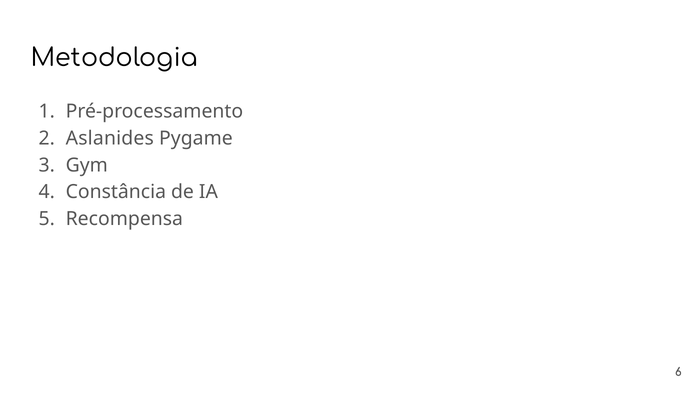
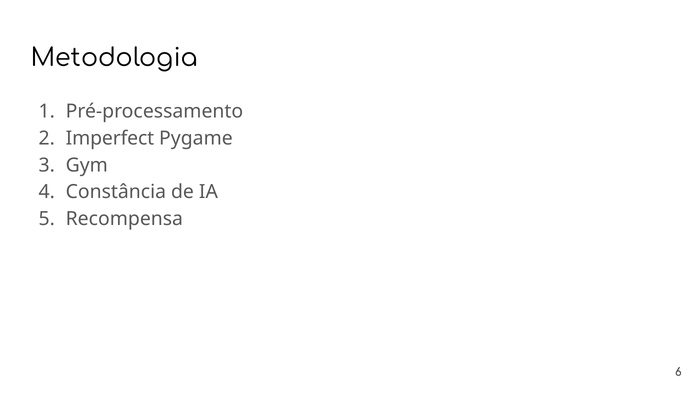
Aslanides: Aslanides -> Imperfect (110, 138)
